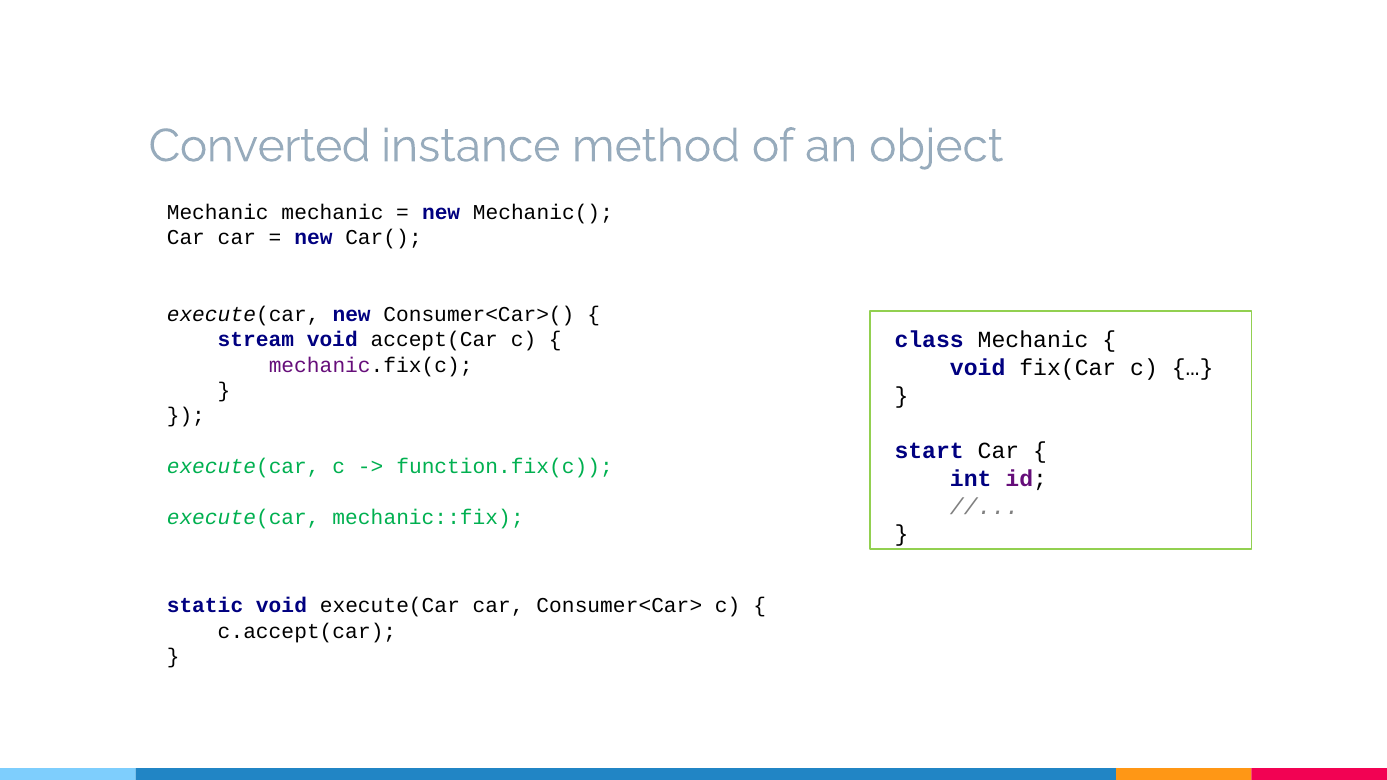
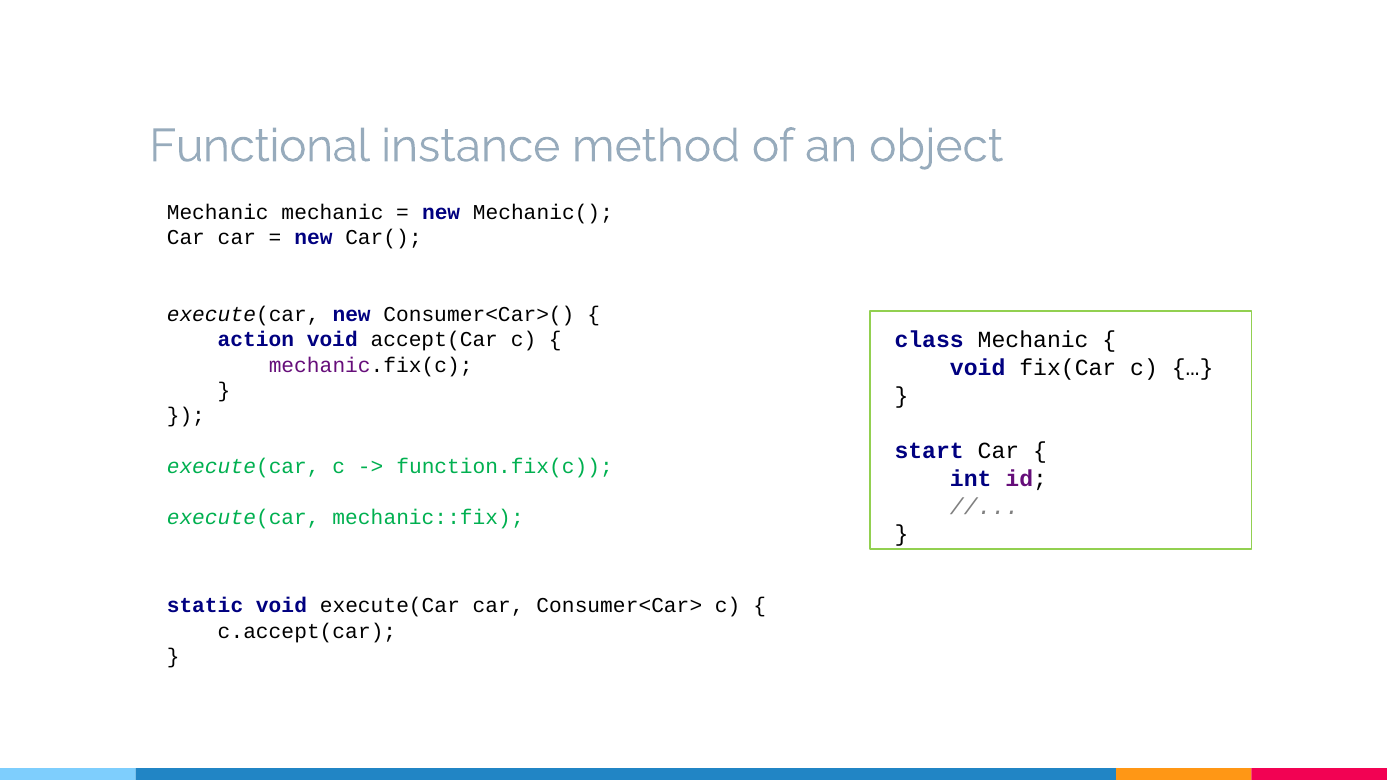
Converted: Converted -> Functional (260, 146)
stream: stream -> action (256, 340)
